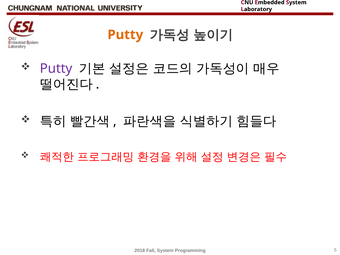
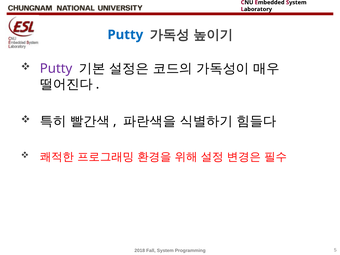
Putty colour: orange -> blue (125, 35)
